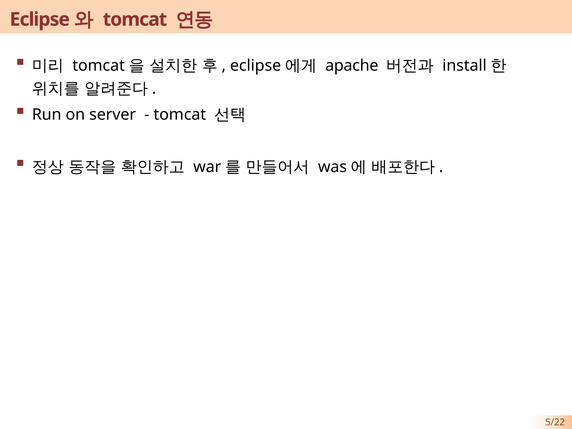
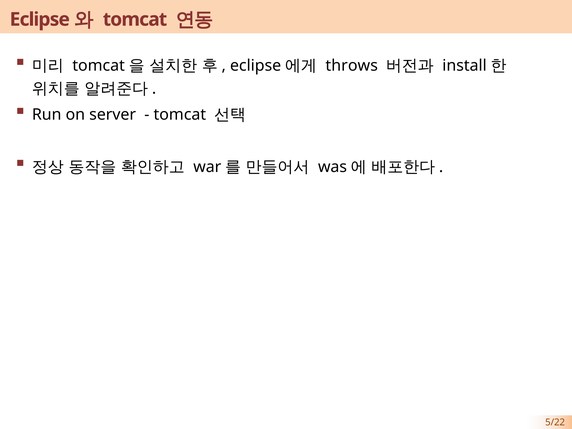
apache: apache -> throws (352, 66)
